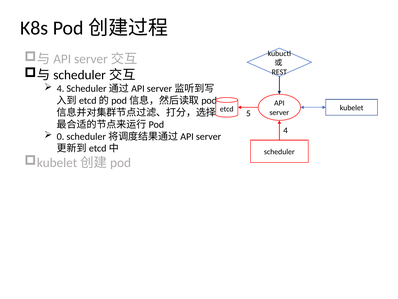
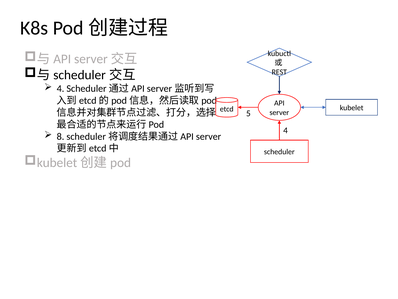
0: 0 -> 8 (61, 136)
